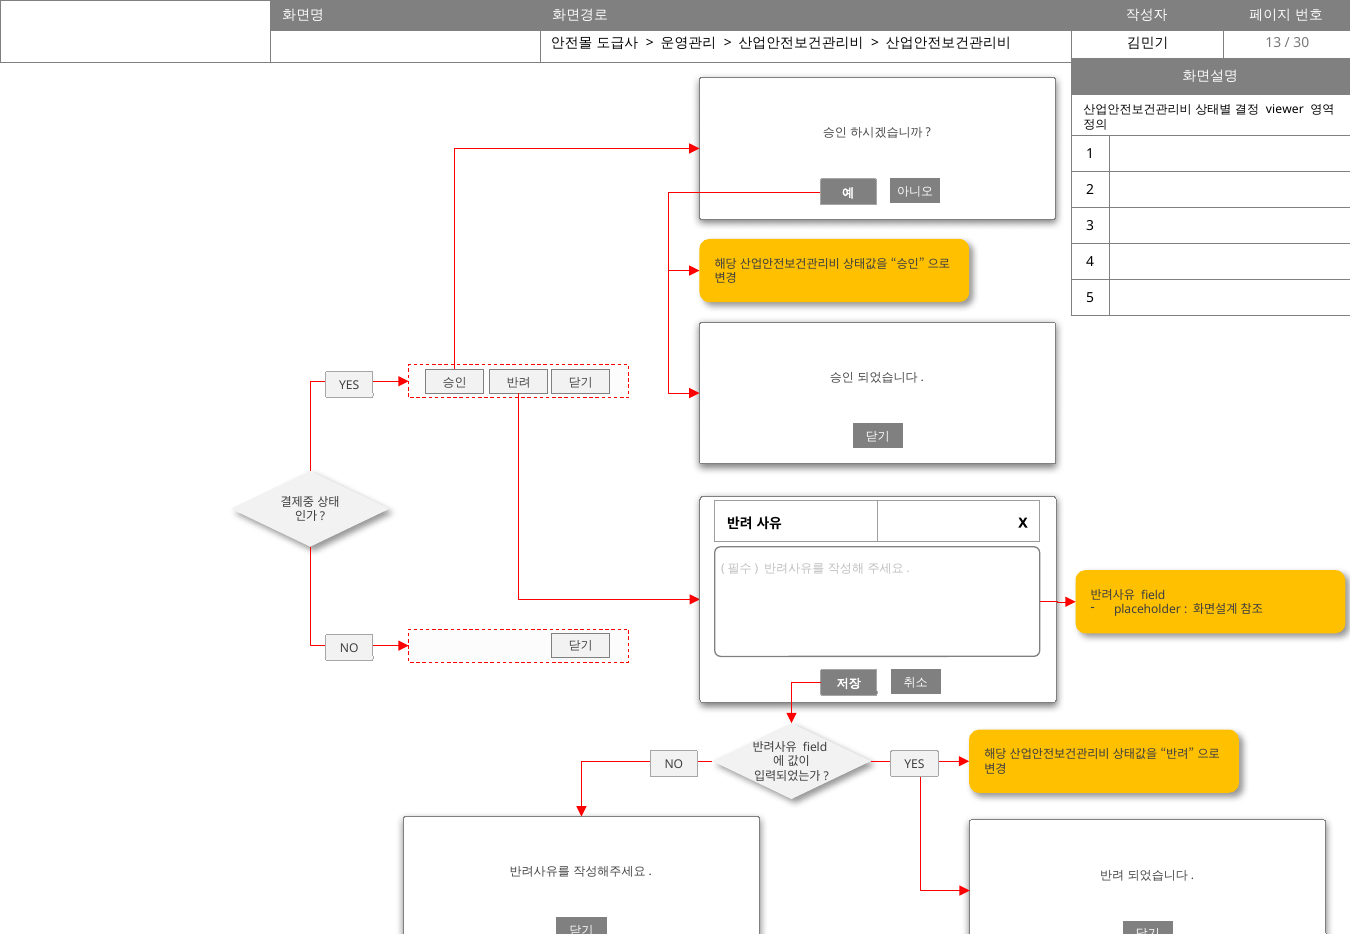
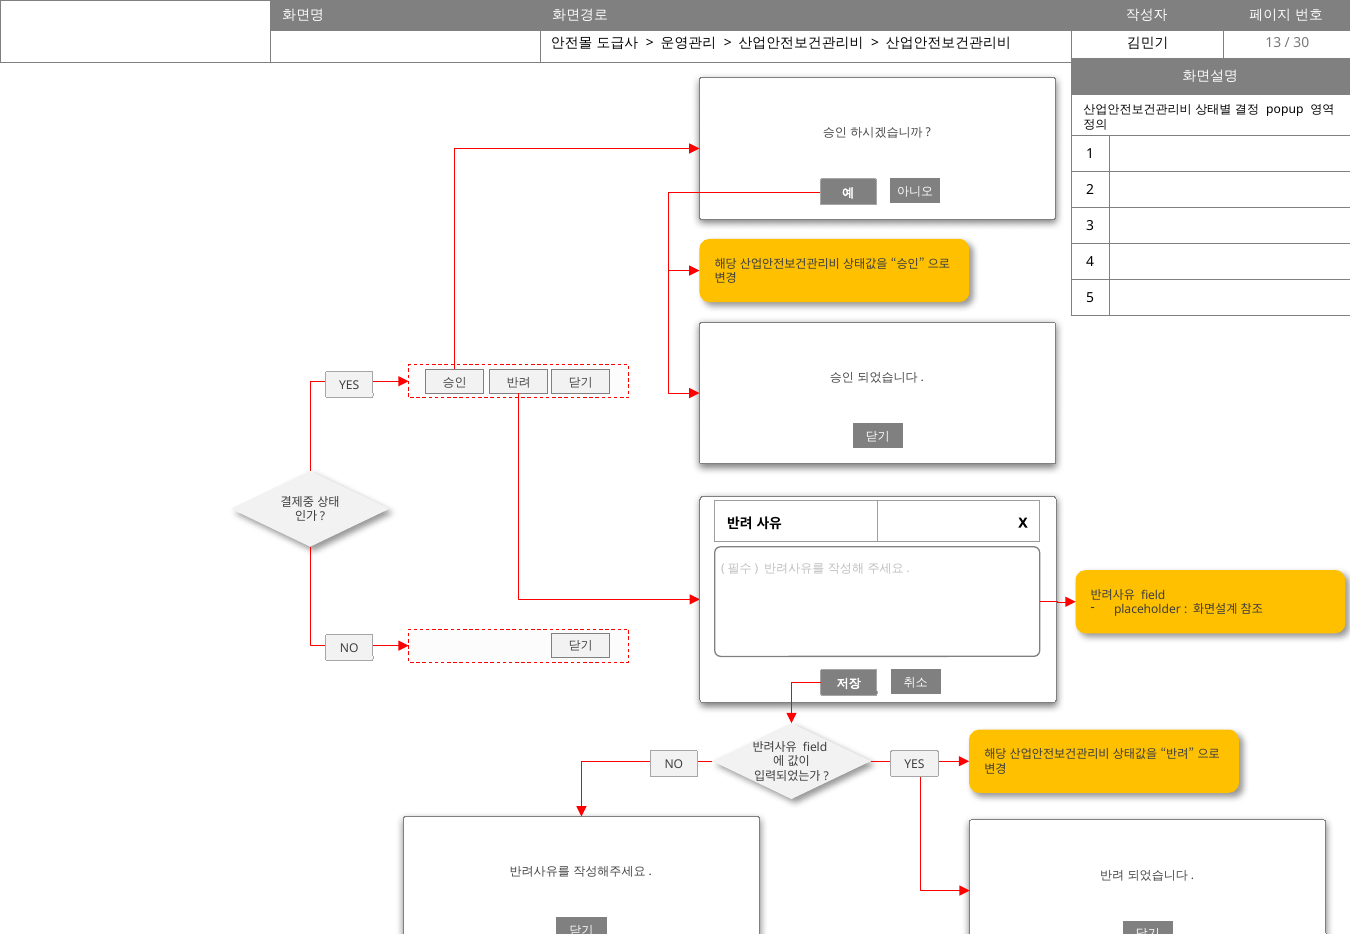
viewer: viewer -> popup (1285, 109)
